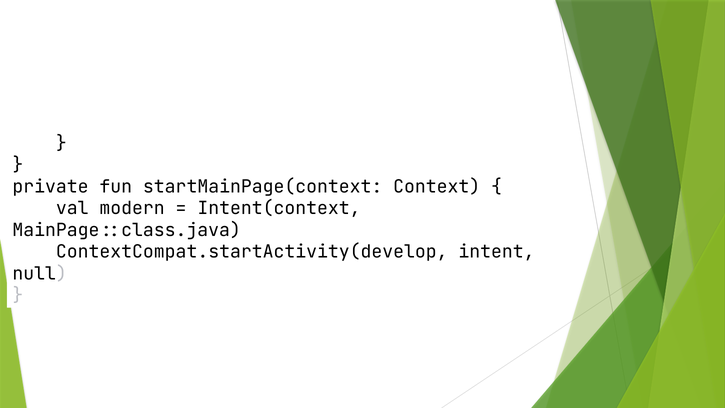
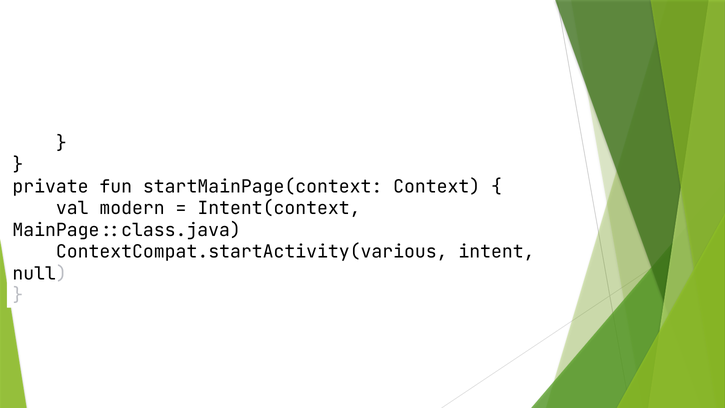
ContextCompat.startActivity(develop: ContextCompat.startActivity(develop -> ContextCompat.startActivity(various (252, 252)
